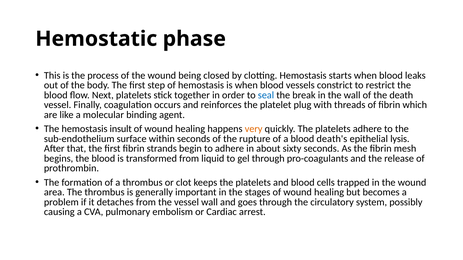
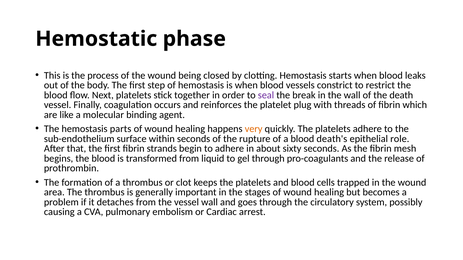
seal colour: blue -> purple (266, 95)
insult: insult -> parts (121, 129)
lysis: lysis -> role (400, 139)
